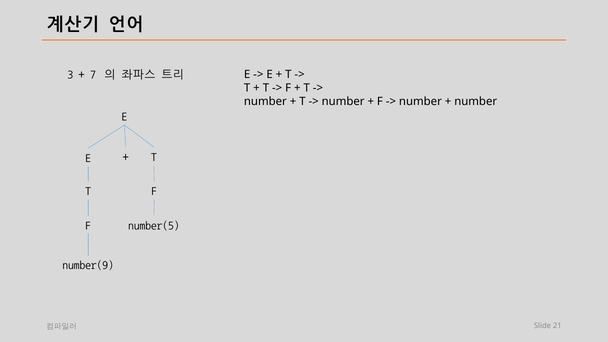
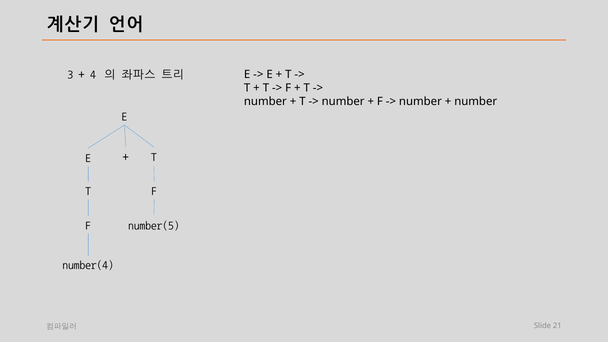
7: 7 -> 4 (93, 74)
number(9: number(9 -> number(4 (88, 265)
